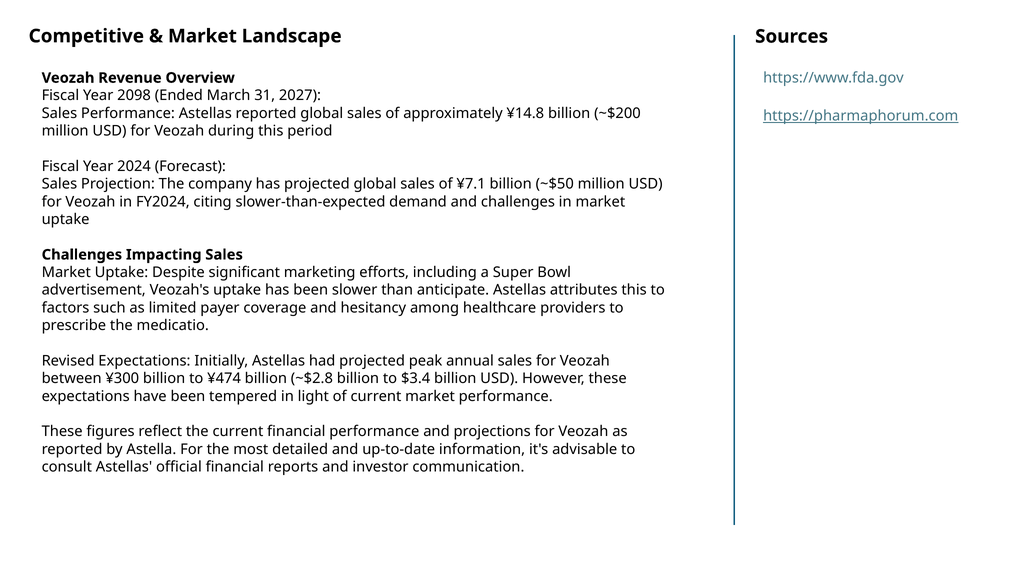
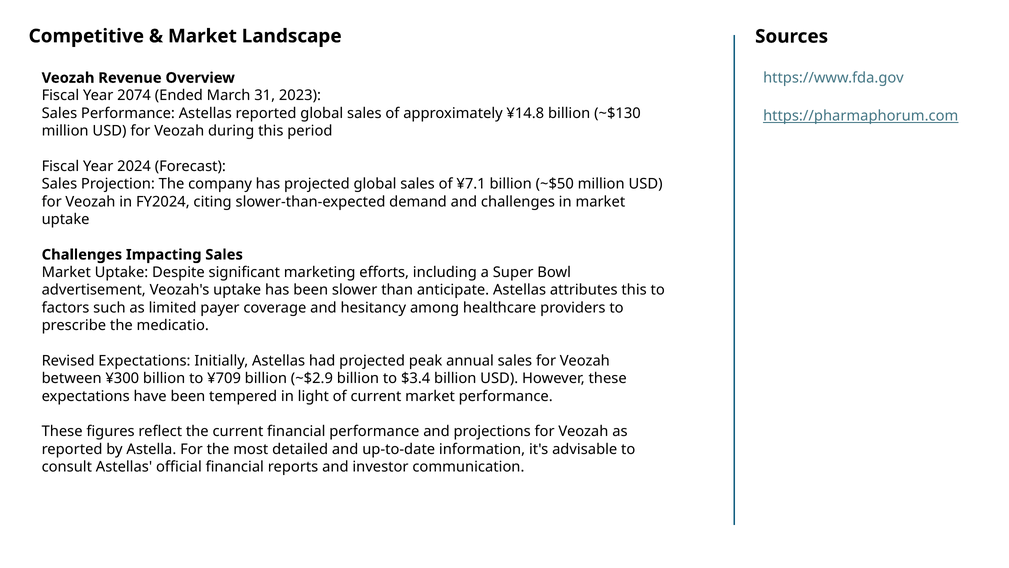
2098: 2098 -> 2074 (134, 96)
2027: 2027 -> 2023 (300, 96)
~$200: ~$200 -> ~$130 (617, 113)
¥474: ¥474 -> ¥709 (224, 378)
~$2.8: ~$2.8 -> ~$2.9 (312, 378)
